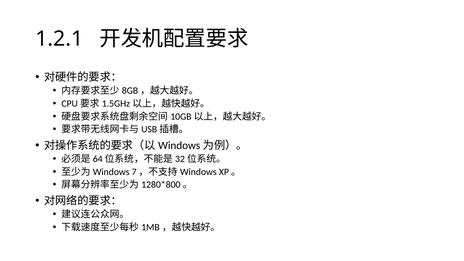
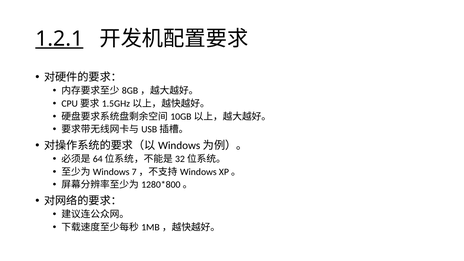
1.2.1 underline: none -> present (59, 39)
